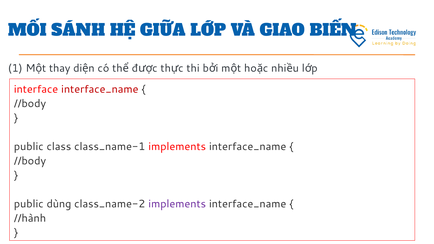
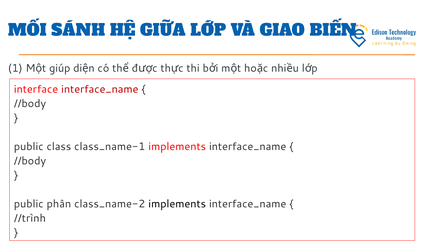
thay: thay -> giúp (60, 68)
dùng: dùng -> phân (59, 204)
implements colour: purple -> black (177, 204)
//hành: //hành -> //trình (30, 218)
